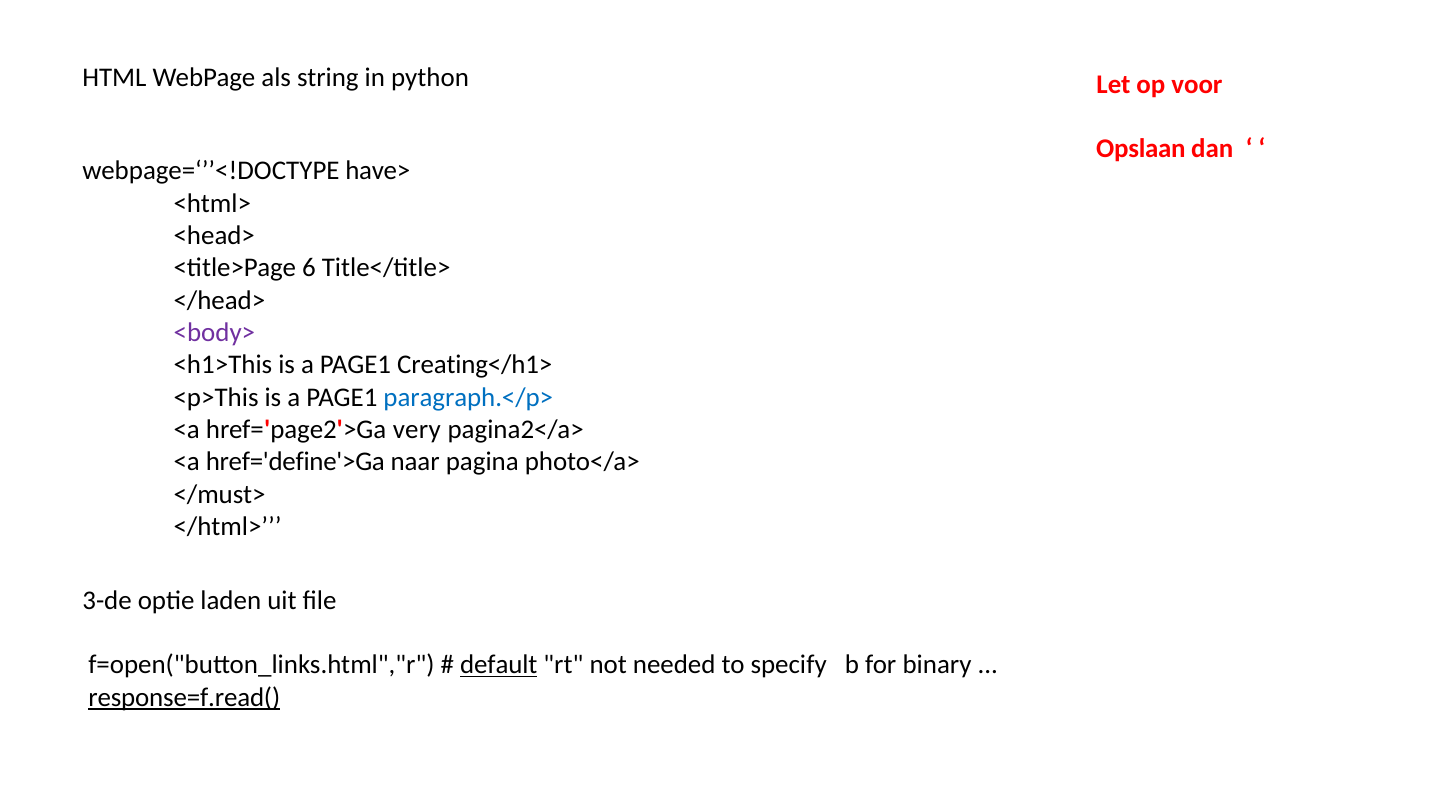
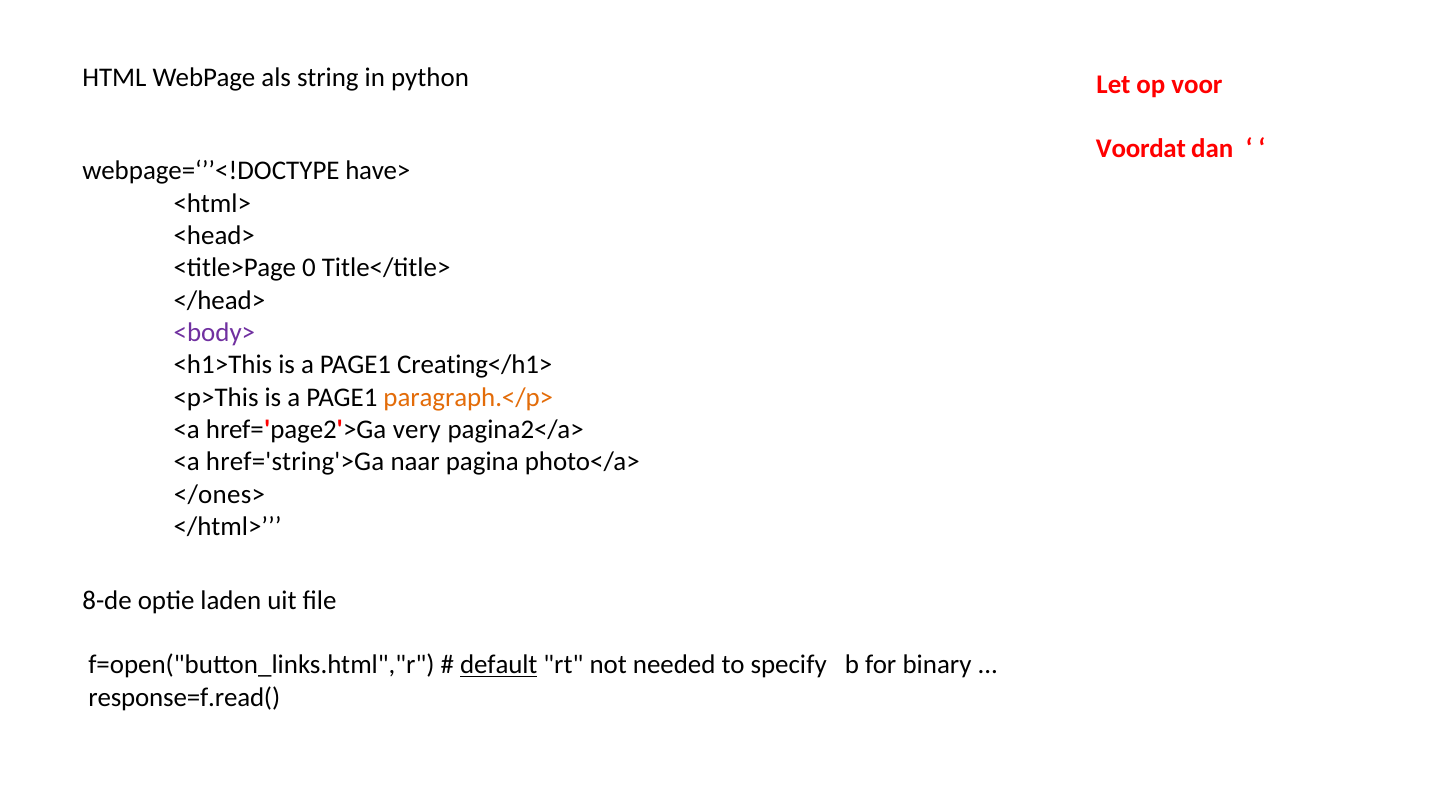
Opslaan: Opslaan -> Voordat (1141, 149)
6: 6 -> 0 (309, 268)
paragraph.</p> colour: blue -> orange (468, 397)
href='define'>Ga: href='define'>Ga -> href='string'>Ga (295, 462)
</must>: </must> -> </ones> (219, 494)
3-de: 3-de -> 8-de (107, 600)
response=f.read( underline: present -> none (184, 697)
